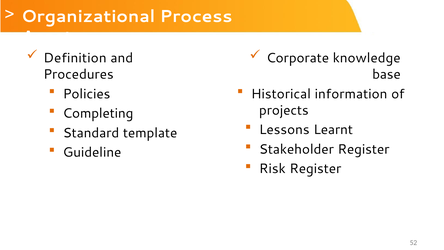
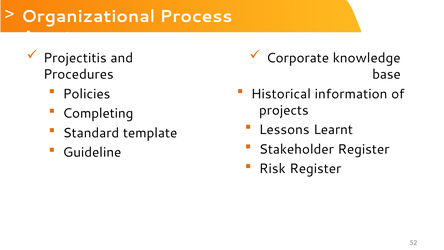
Definition: Definition -> Projectitis (75, 58)
